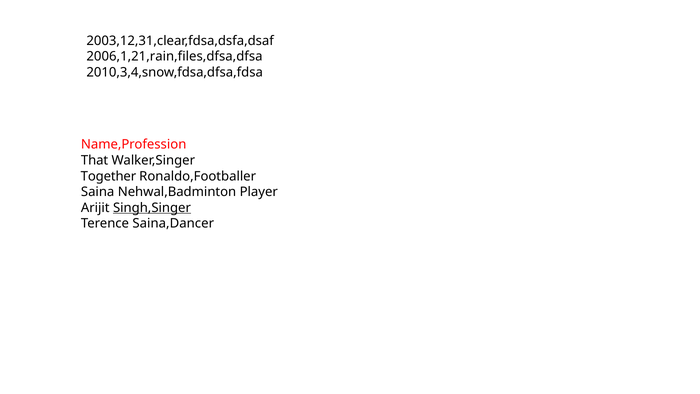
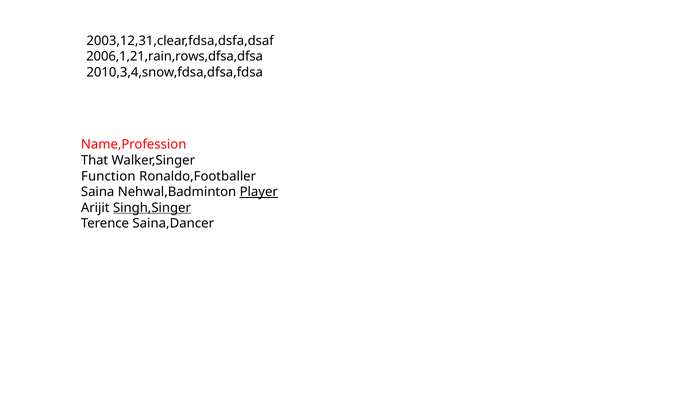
2006,1,21,rain,files,dfsa,dfsa: 2006,1,21,rain,files,dfsa,dfsa -> 2006,1,21,rain,rows,dfsa,dfsa (175, 56)
Together: Together -> Function (108, 176)
Player underline: none -> present (259, 192)
